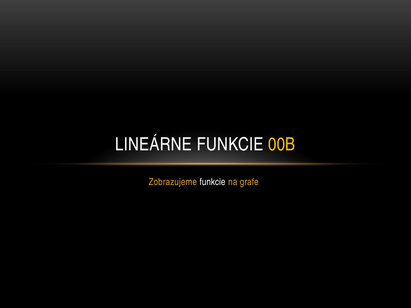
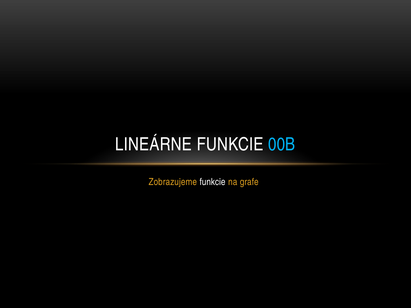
00B colour: yellow -> light blue (282, 145)
